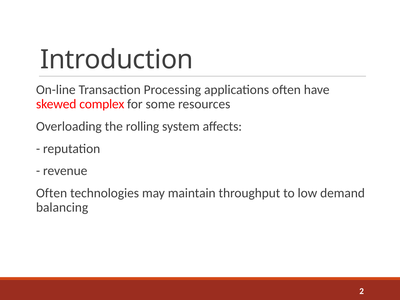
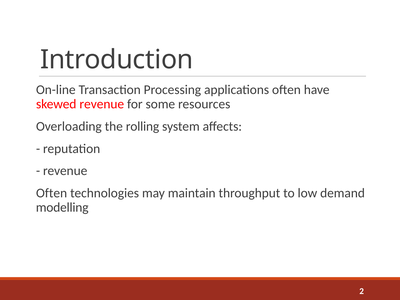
skewed complex: complex -> revenue (102, 104)
balancing: balancing -> modelling (62, 207)
